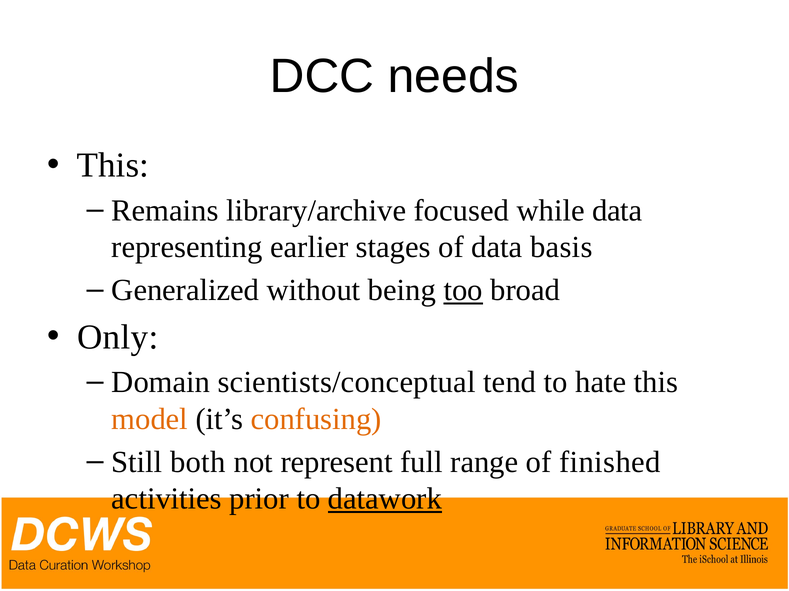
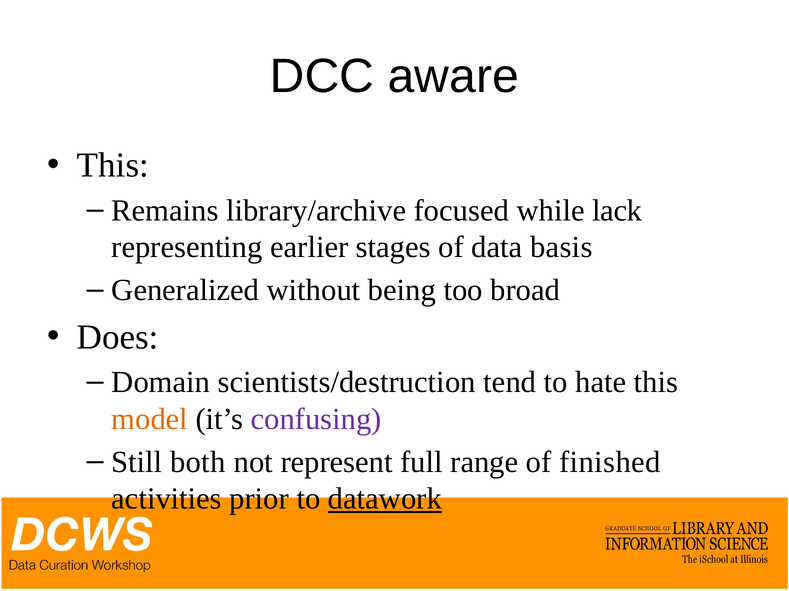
needs: needs -> aware (453, 76)
while data: data -> lack (617, 211)
too underline: present -> none (463, 291)
Only: Only -> Does (118, 337)
scientists/conceptual: scientists/conceptual -> scientists/destruction (347, 383)
confusing colour: orange -> purple (316, 420)
